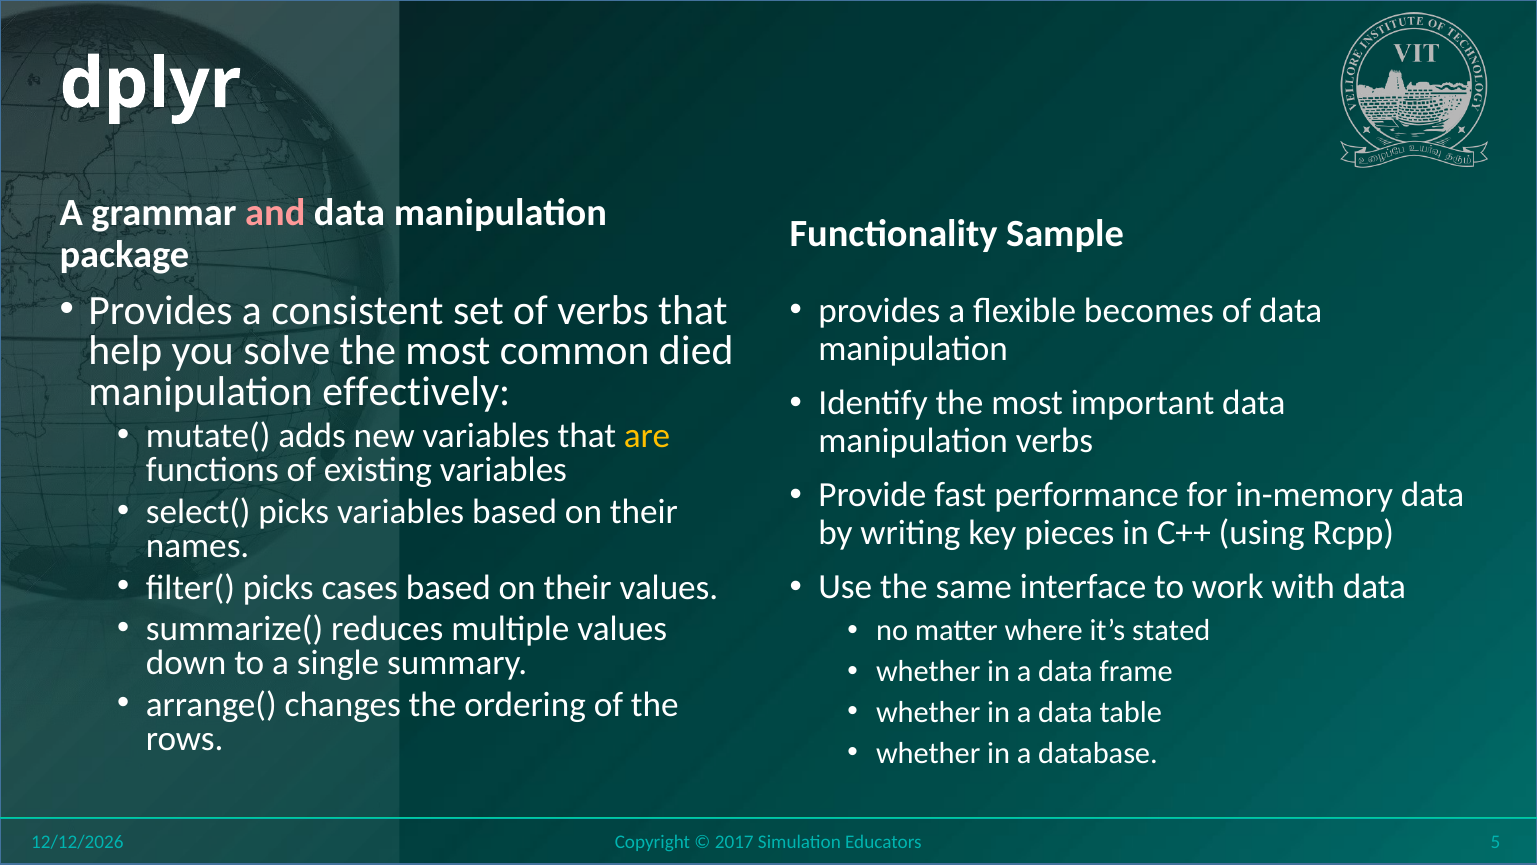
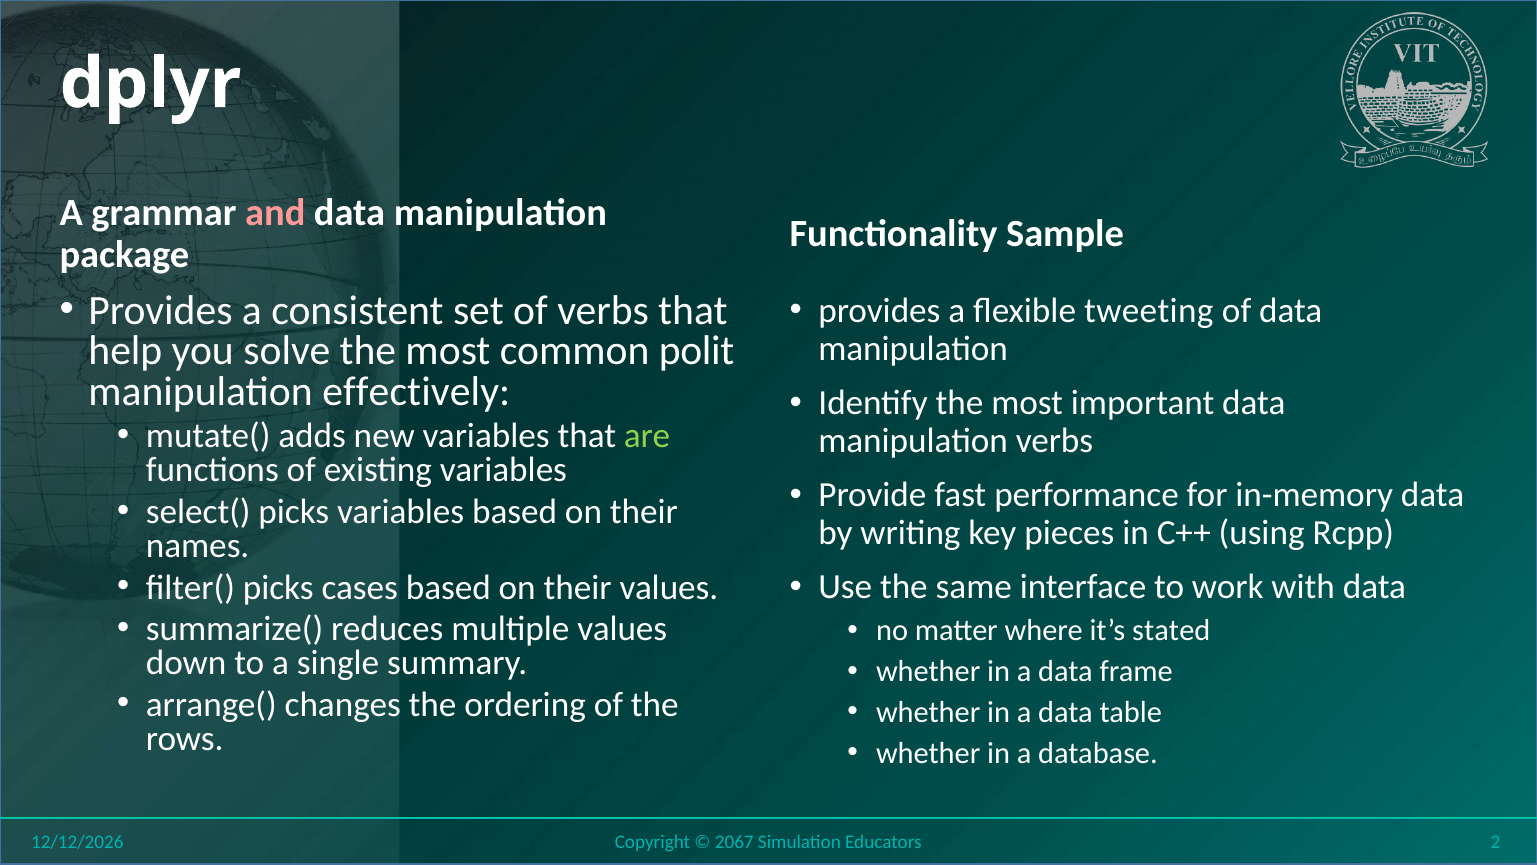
becomes: becomes -> tweeting (1149, 310)
died: died -> polit (697, 351)
are colour: yellow -> light green (647, 436)
2017: 2017 -> 2067 (734, 842)
5: 5 -> 2 (1496, 842)
